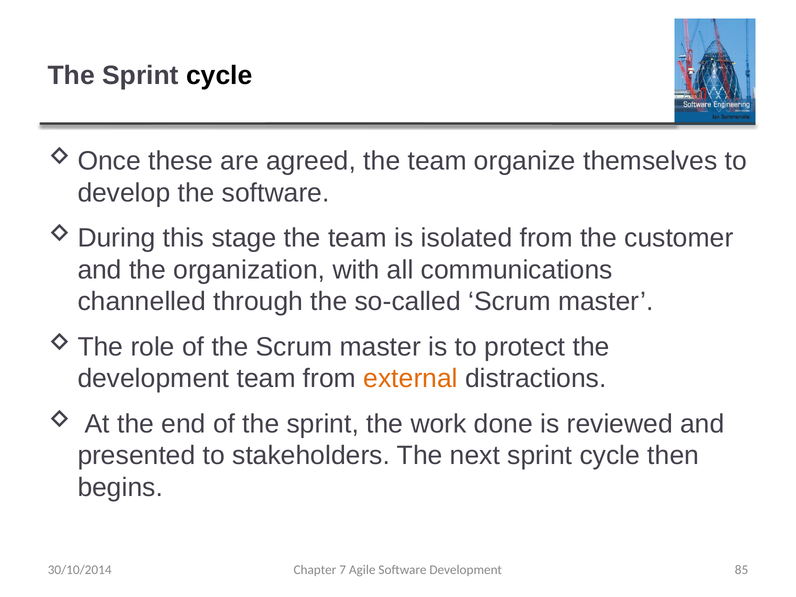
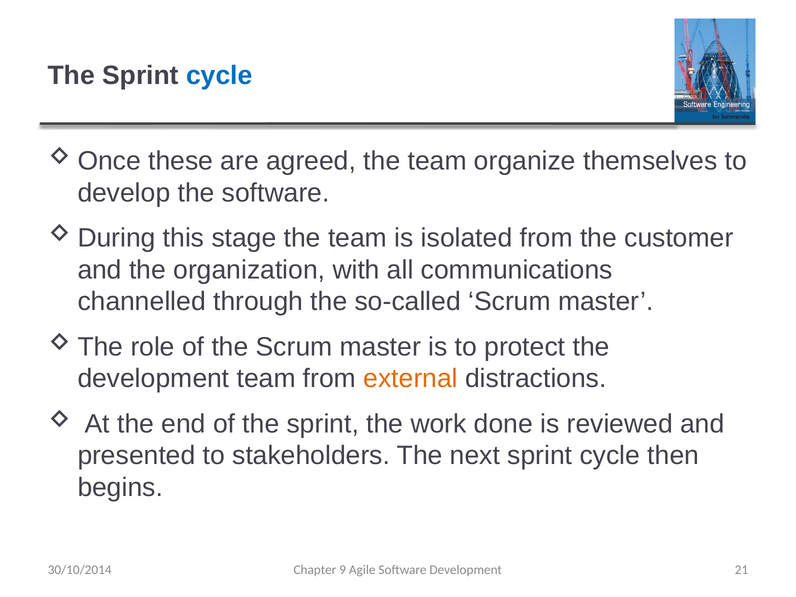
cycle colour: black -> blue (219, 76)
7: 7 -> 9 (343, 570)
85: 85 -> 21 (742, 570)
